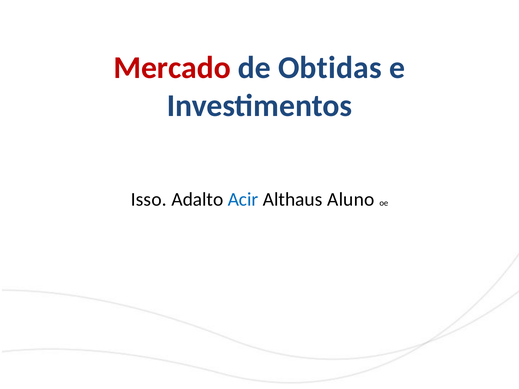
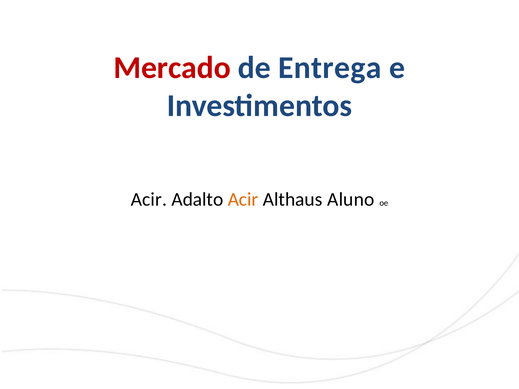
Obtidas: Obtidas -> Entrega (330, 68)
Isso: Isso -> Acir (149, 200)
Acir colour: blue -> orange (243, 200)
